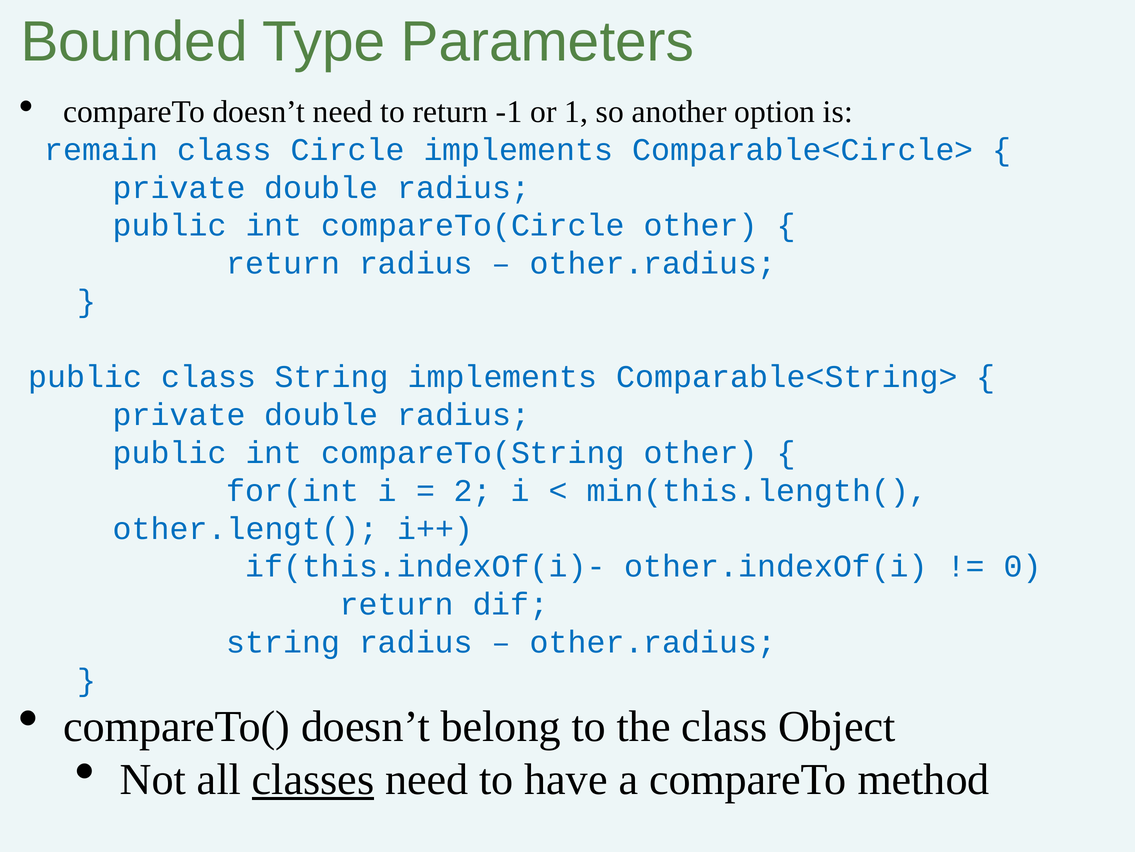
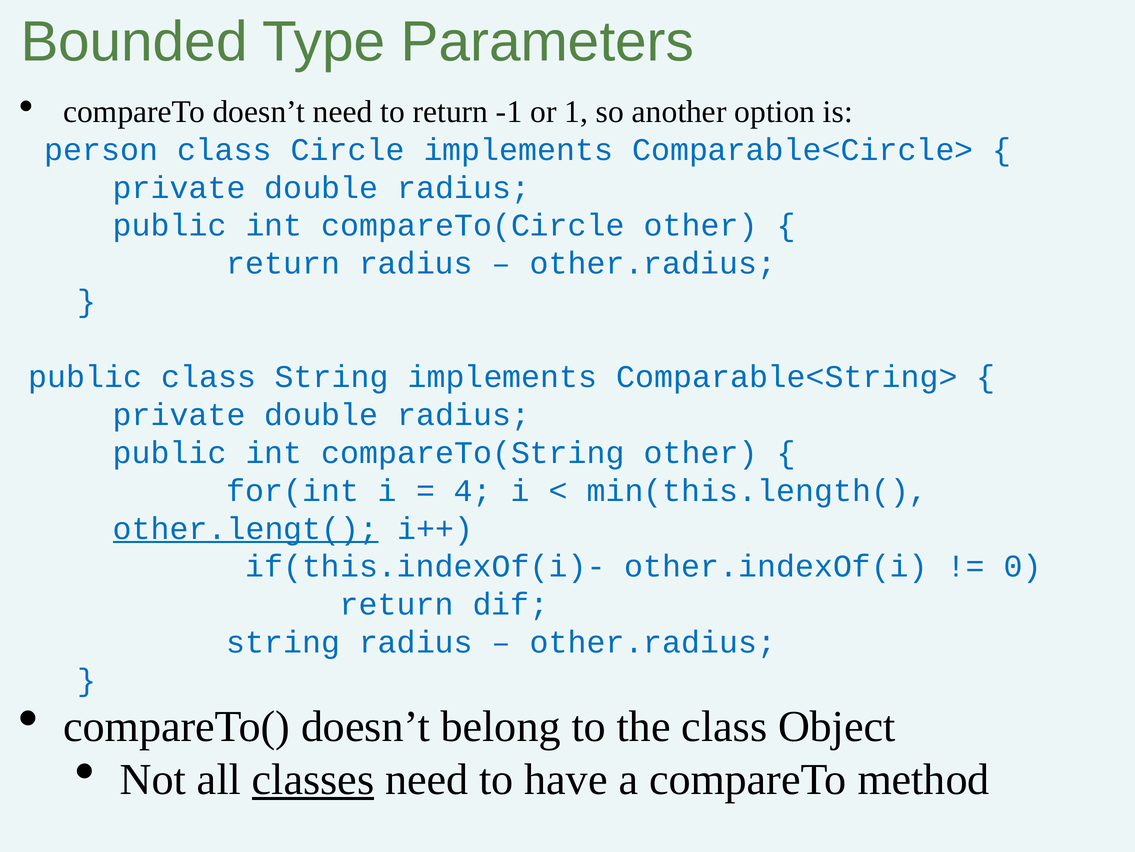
remain: remain -> person (101, 150)
2: 2 -> 4 (473, 490)
other.lengt( underline: none -> present (246, 528)
